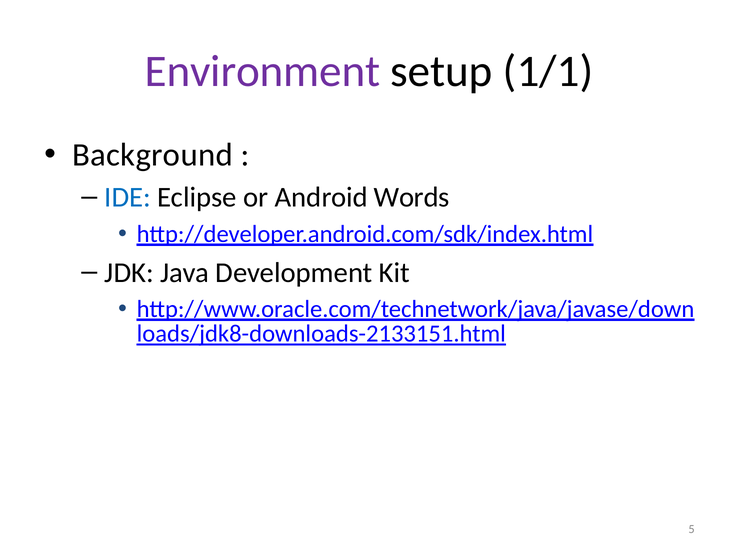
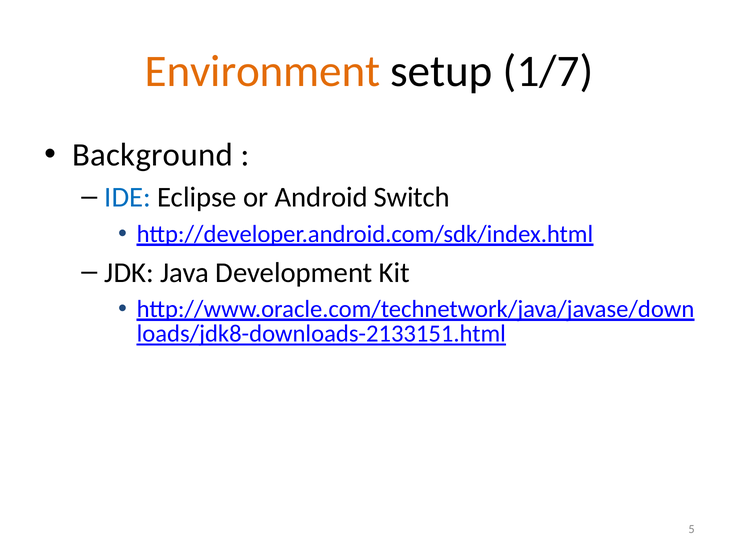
Environment colour: purple -> orange (263, 72)
1/1: 1/1 -> 1/7 (548, 72)
Words: Words -> Switch (412, 197)
